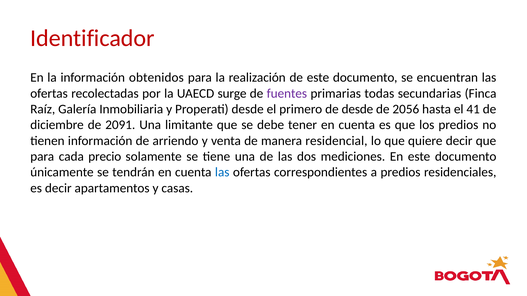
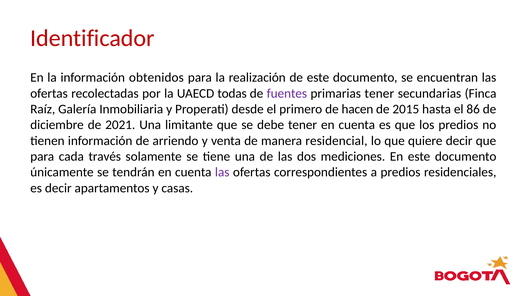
surge: surge -> todas (232, 93)
primarias todas: todas -> tener (379, 93)
de desde: desde -> hacen (357, 109)
2056: 2056 -> 2015 (406, 109)
41: 41 -> 86 (473, 109)
2091: 2091 -> 2021 (120, 125)
precio: precio -> través (105, 157)
las colour: blue -> purple (222, 173)
